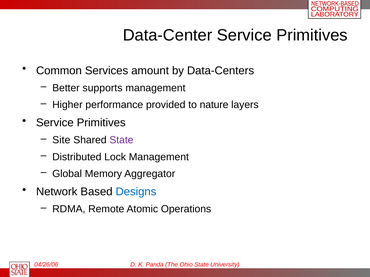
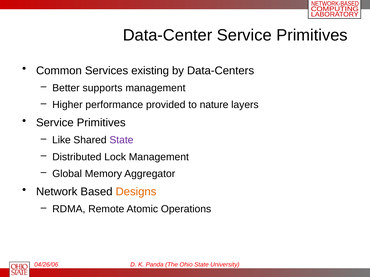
amount: amount -> existing (150, 71)
Site: Site -> Like (61, 140)
Designs colour: blue -> orange (136, 192)
